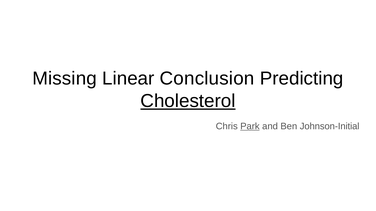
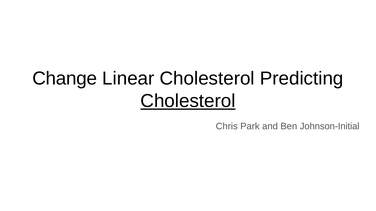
Missing: Missing -> Change (65, 79)
Linear Conclusion: Conclusion -> Cholesterol (207, 79)
Park underline: present -> none (250, 127)
